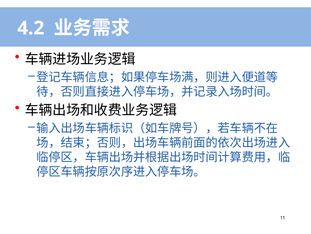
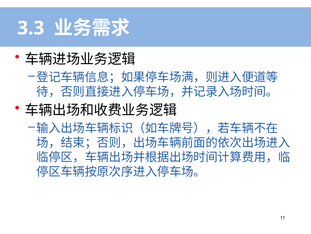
4.2: 4.2 -> 3.3 (31, 28)
